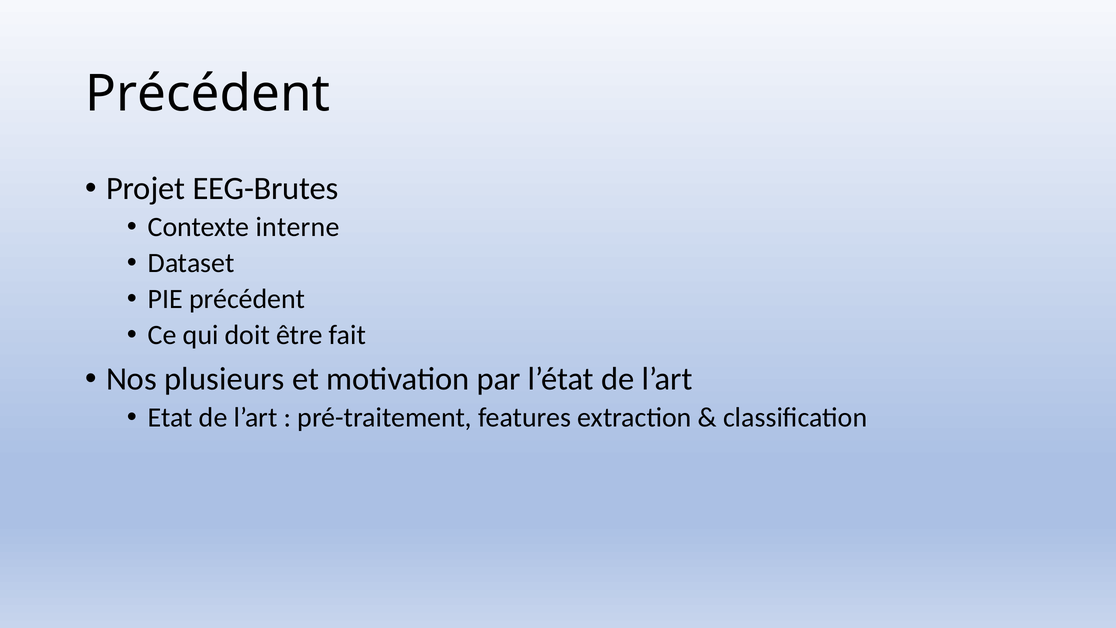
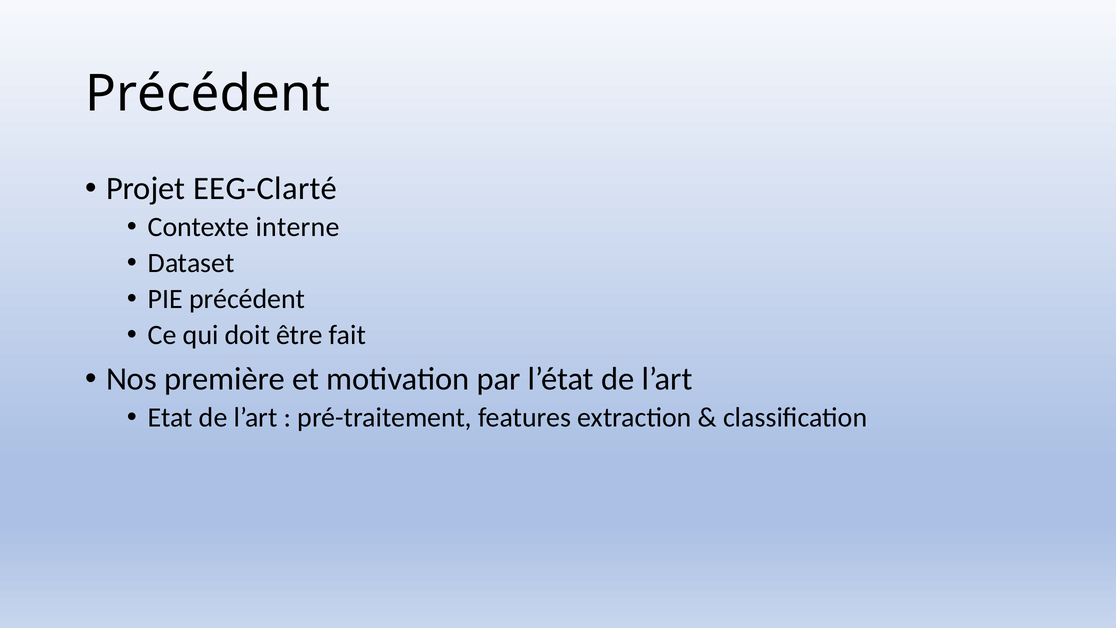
EEG-Brutes: EEG-Brutes -> EEG-Clarté (265, 189)
plusieurs: plusieurs -> première (225, 379)
